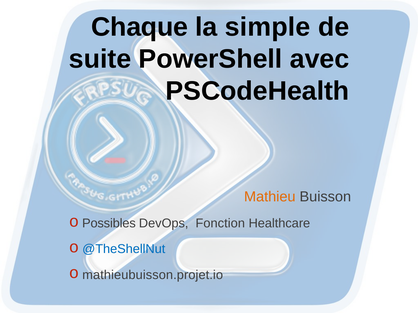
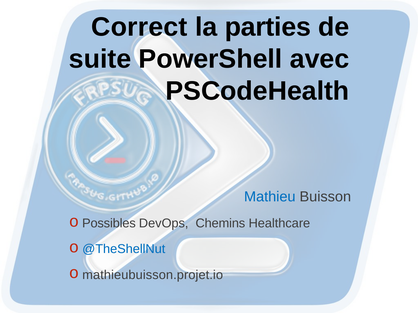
Chaque: Chaque -> Correct (139, 27)
simple: simple -> parties (268, 27)
Mathieu colour: orange -> blue (270, 197)
Fonction: Fonction -> Chemins (220, 224)
